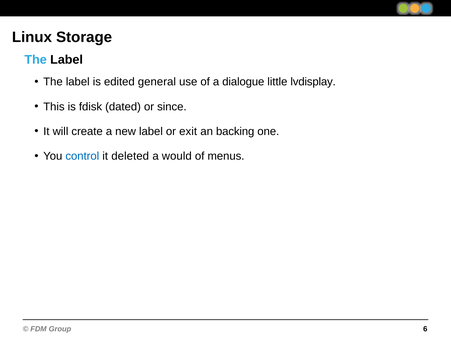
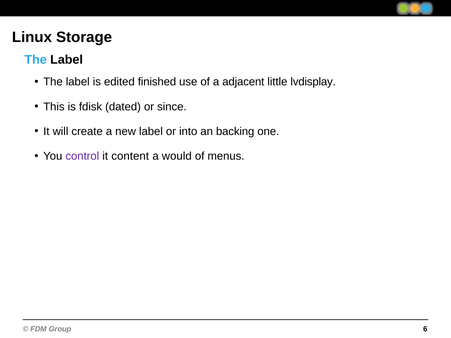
general: general -> finished (157, 82)
dialogue: dialogue -> adjacent (243, 82)
exit: exit -> into (188, 132)
control colour: blue -> purple (82, 156)
deleted: deleted -> content (130, 156)
